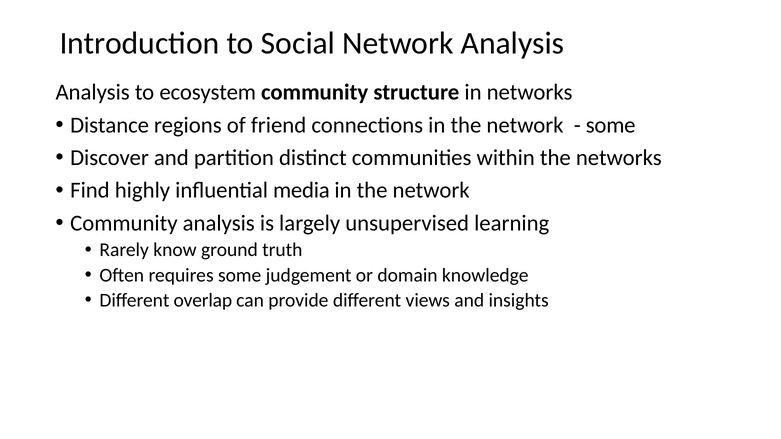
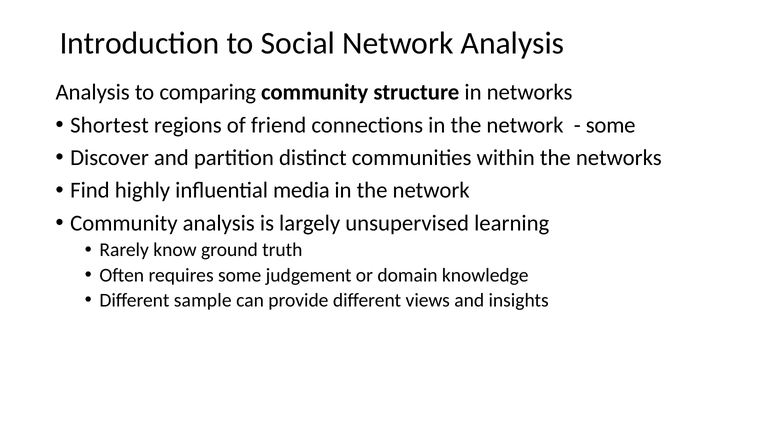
ecosystem: ecosystem -> comparing (208, 92)
Distance: Distance -> Shortest (109, 125)
overlap: overlap -> sample (203, 300)
